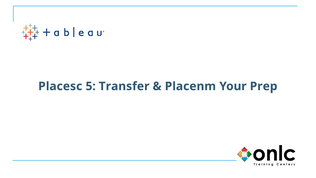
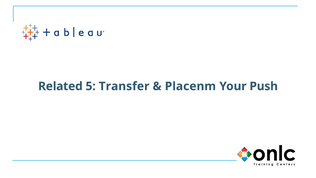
Placesc: Placesc -> Related (60, 86)
Prep: Prep -> Push (264, 86)
